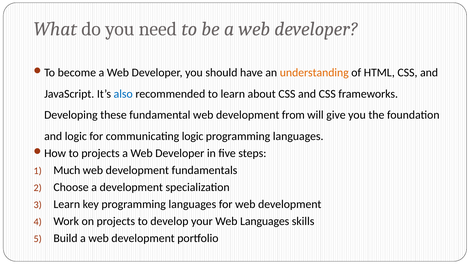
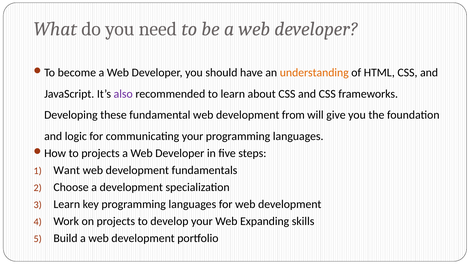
also colour: blue -> purple (123, 94)
communicating logic: logic -> your (193, 136)
Much: Much -> Want (67, 170)
Web Languages: Languages -> Expanding (265, 221)
